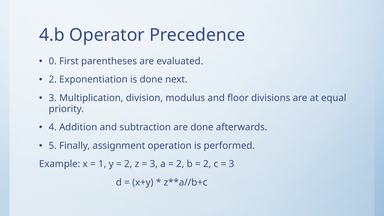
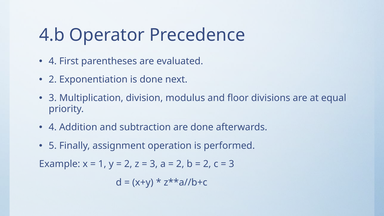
0: 0 -> 4 (53, 61)
